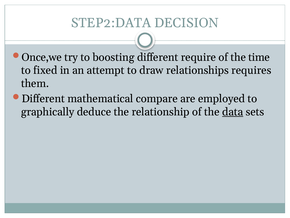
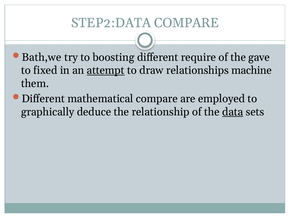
STEP2:DATA DECISION: DECISION -> COMPARE (187, 23)
Once,we: Once,we -> Bath,we (42, 57)
time: time -> gave (259, 57)
attempt underline: none -> present (106, 70)
requires: requires -> machine (251, 70)
